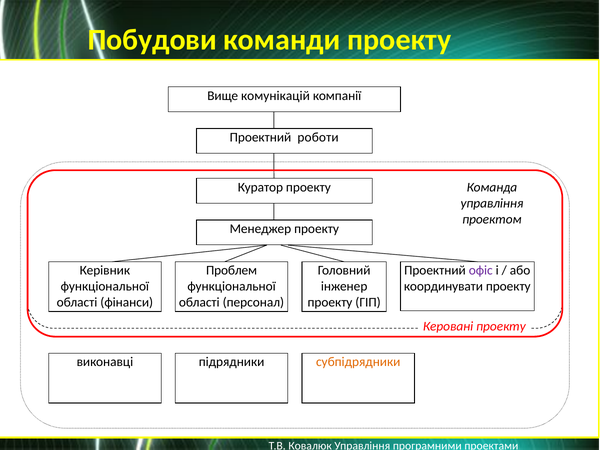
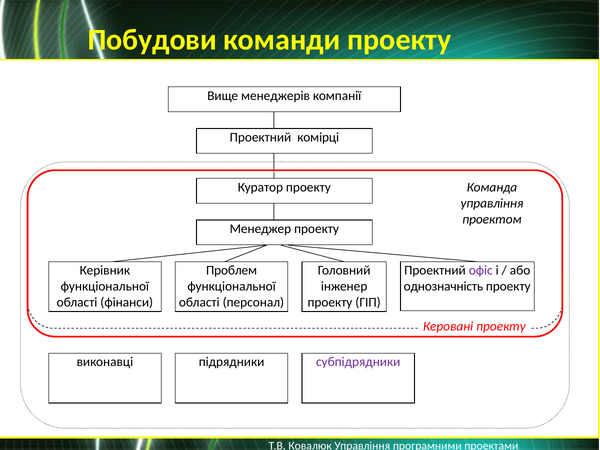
комунікацій: комунікацій -> менеджерів (275, 96)
роботи: роботи -> комірці (318, 137)
координувати: координувати -> однозначність (443, 286)
субпідрядники colour: orange -> purple (358, 362)
